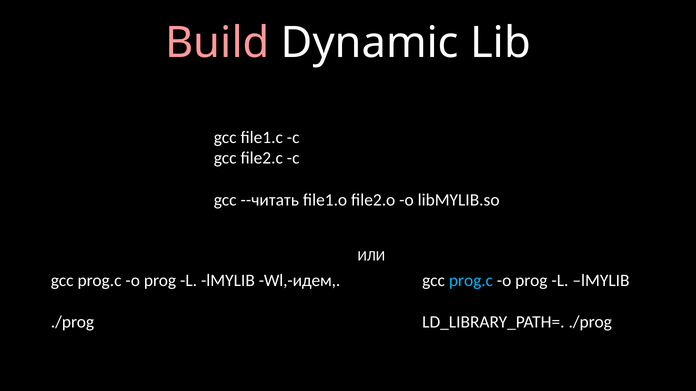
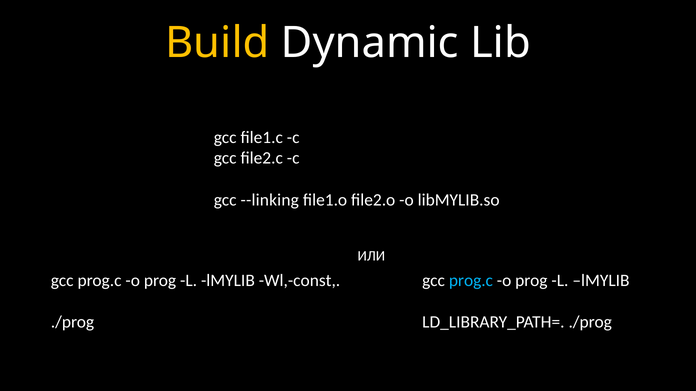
Build colour: pink -> yellow (217, 43)
--читать: --читать -> --linking (270, 200)
Wl,-идем: Wl,-идем -> Wl,-const (300, 281)
